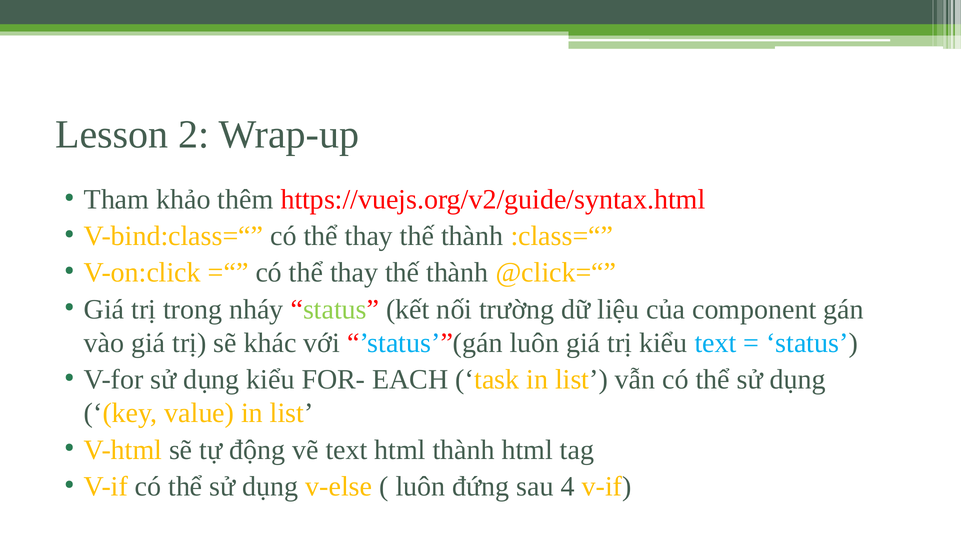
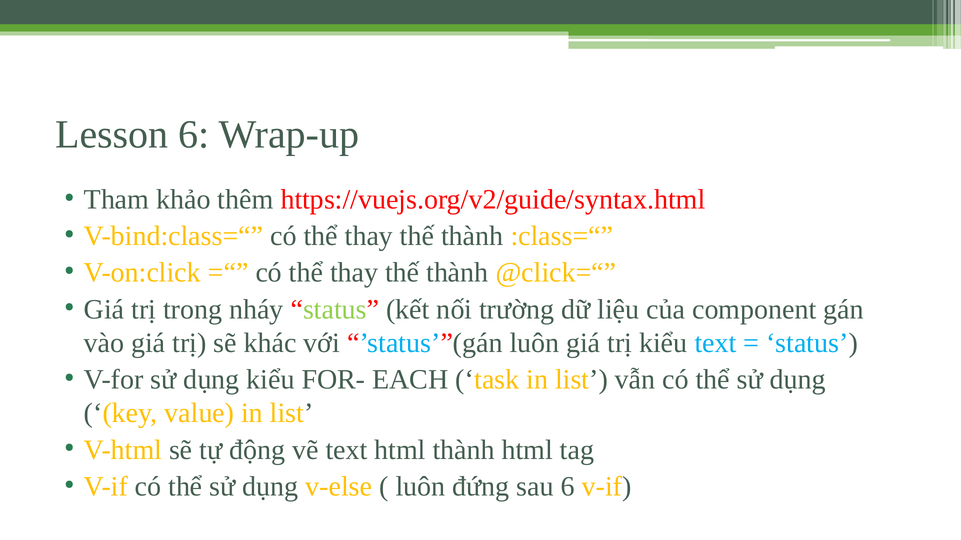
Lesson 2: 2 -> 6 (194, 135)
sau 4: 4 -> 6 (568, 487)
